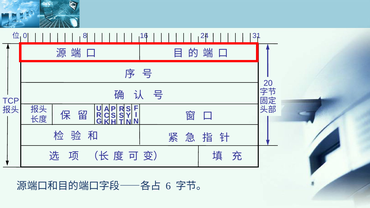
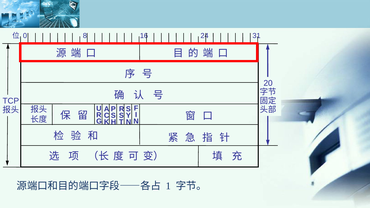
6: 6 -> 1 (168, 186)
